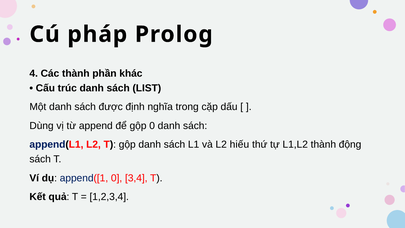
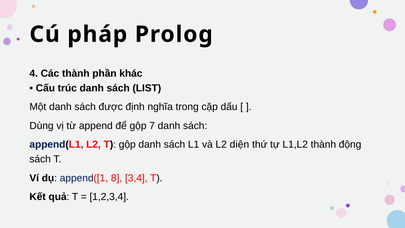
gộp 0: 0 -> 7 (152, 126)
hiếu: hiếu -> diện (239, 144)
append([1 0: 0 -> 8 (117, 178)
